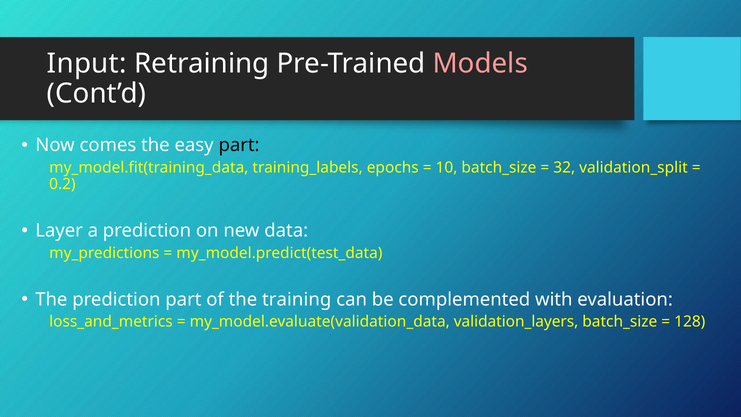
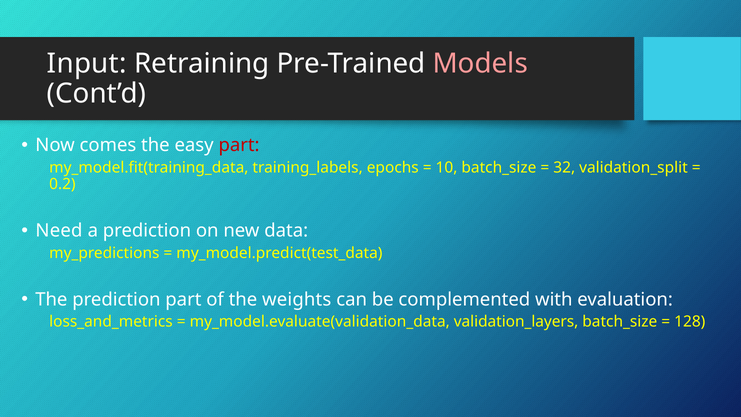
part colour: black -> red (239, 145)
Layer: Layer -> Need (59, 231)
training: training -> weights (297, 299)
